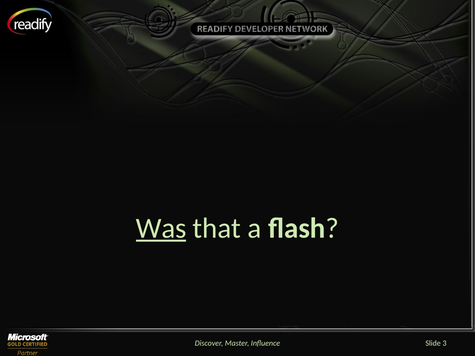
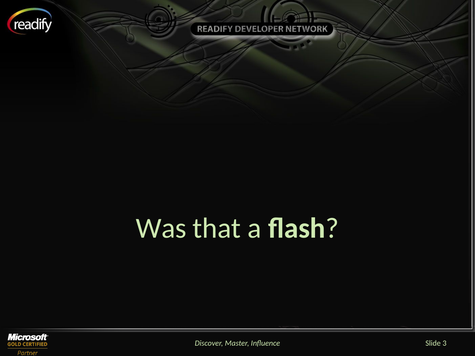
Was underline: present -> none (161, 228)
